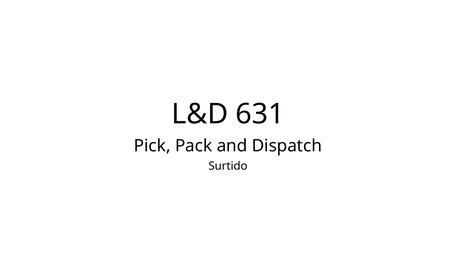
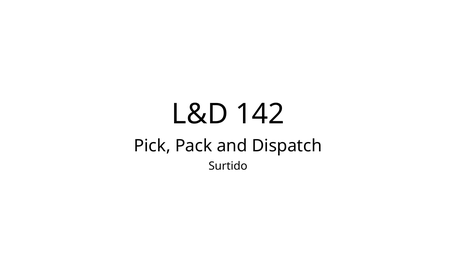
631: 631 -> 142 (260, 114)
